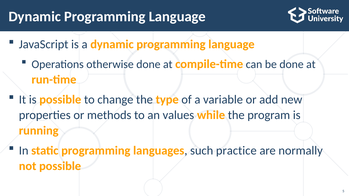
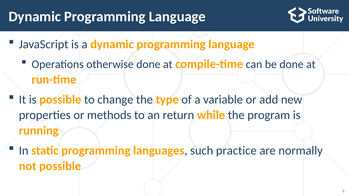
values: values -> return (178, 115)
